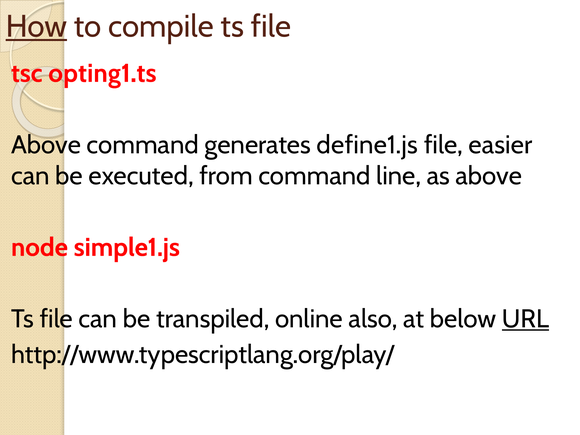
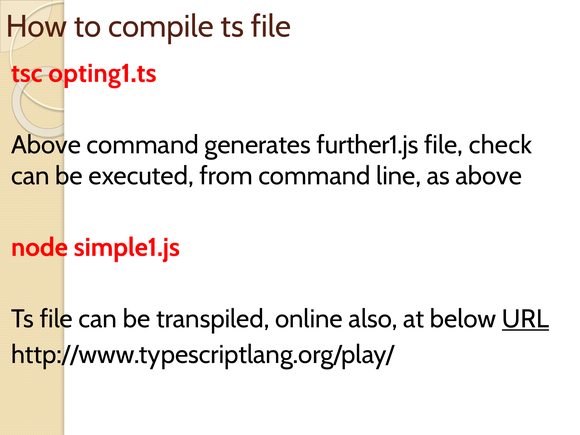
How underline: present -> none (36, 27)
define1.js: define1.js -> further1.js (368, 145)
easier: easier -> check (500, 145)
